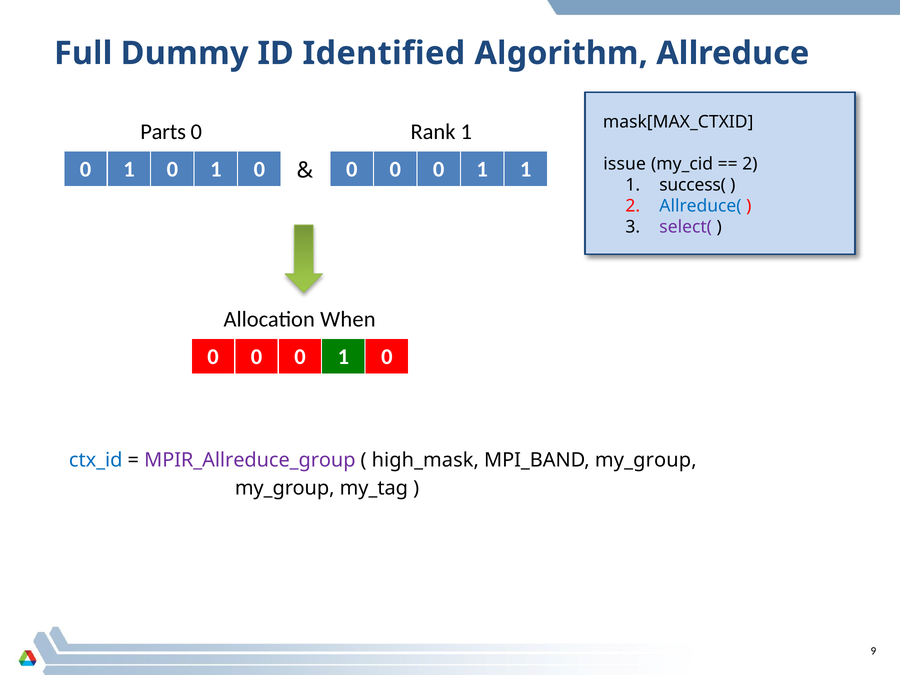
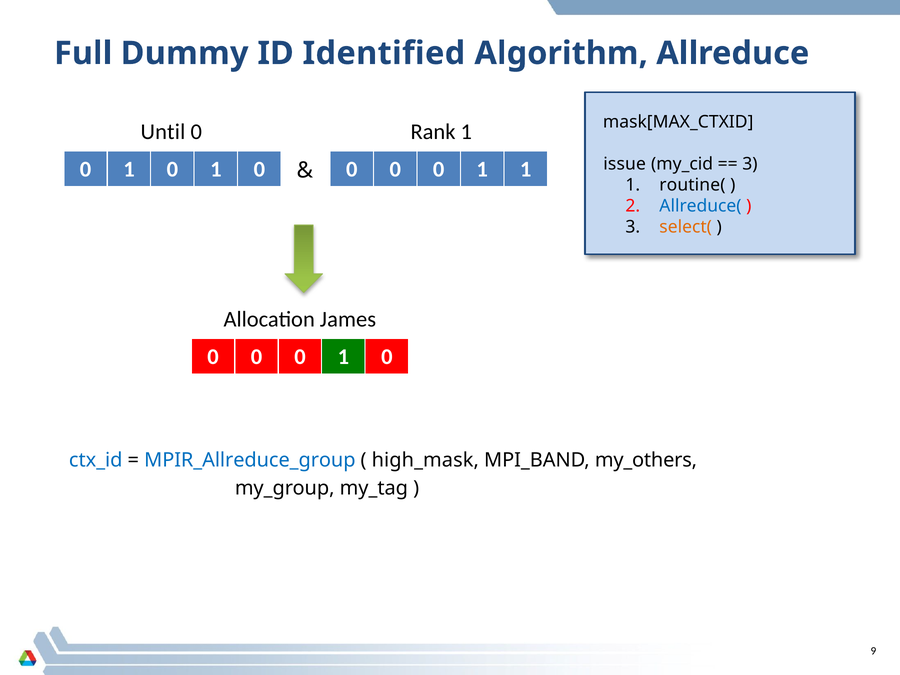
Parts: Parts -> Until (163, 132)
2: 2 -> 3 (750, 164)
success(: success( -> routine( (692, 185)
select( colour: purple -> orange (686, 227)
When: When -> James (348, 319)
MPIR_Allreduce_group colour: purple -> blue (250, 460)
MPI_BAND my_group: my_group -> my_others (646, 460)
